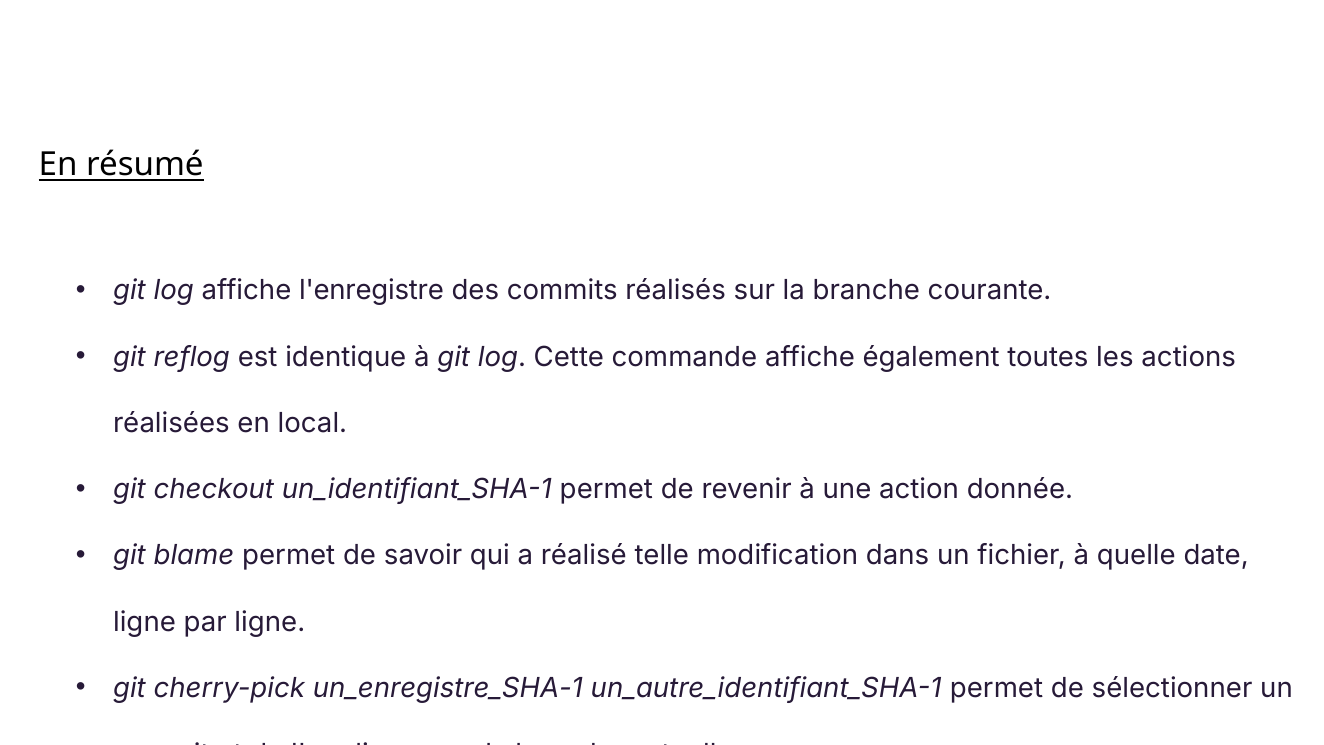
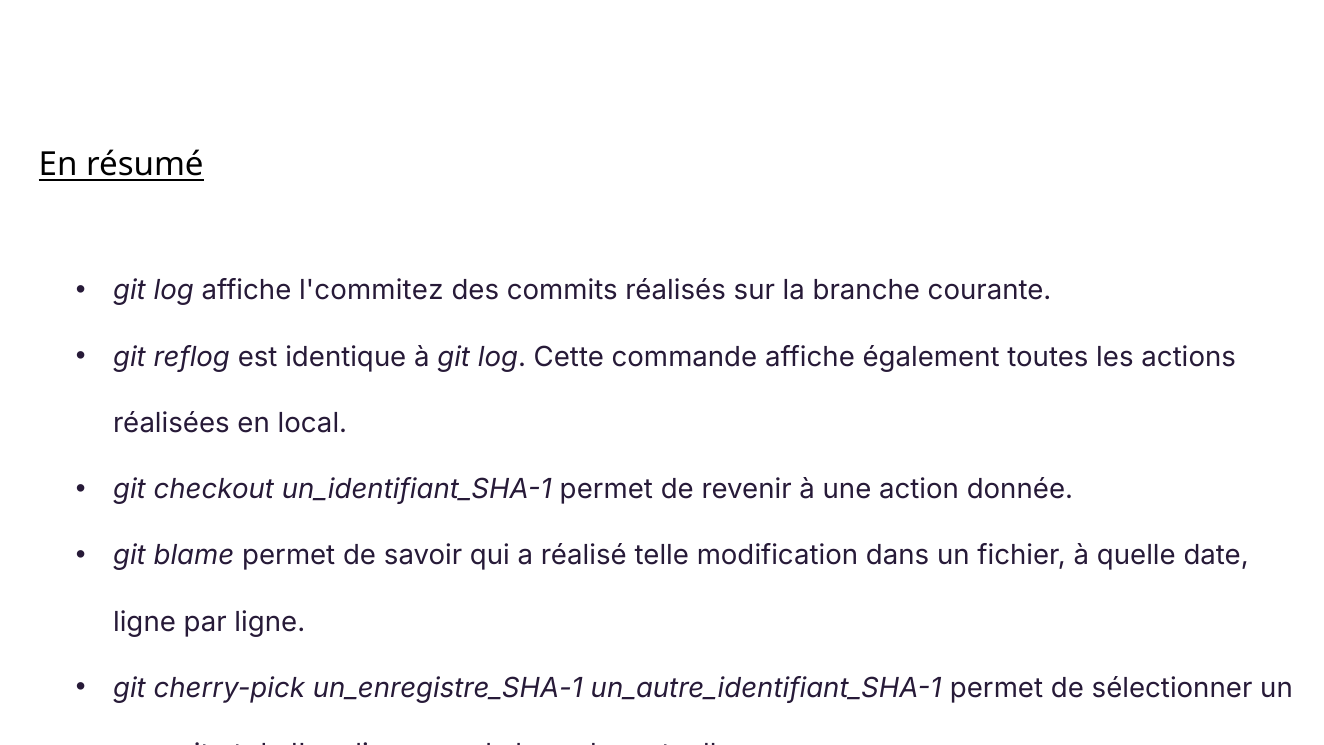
l'enregistre: l'enregistre -> l'commitez (371, 291)
